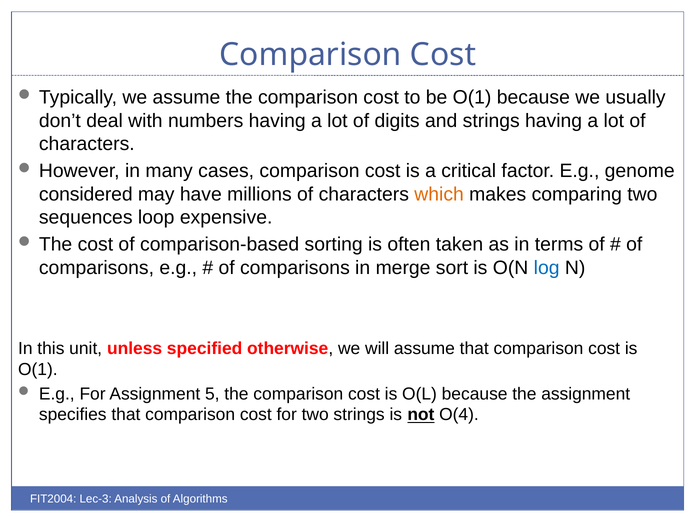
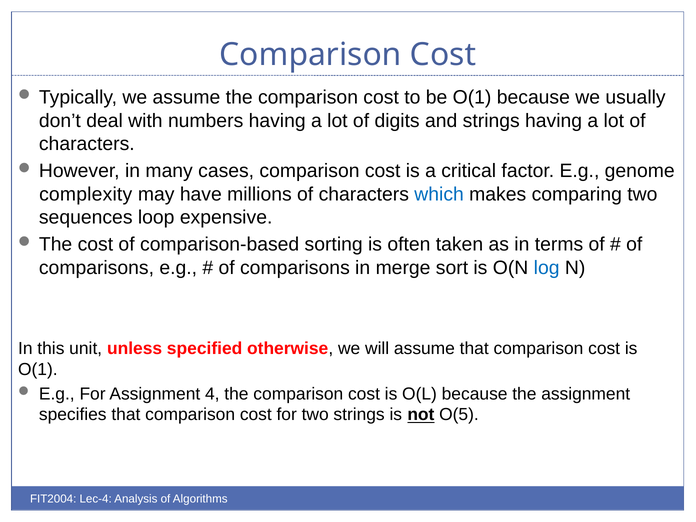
considered: considered -> complexity (86, 194)
which colour: orange -> blue (439, 194)
5: 5 -> 4 (212, 394)
O(4: O(4 -> O(5 (459, 415)
Lec-3: Lec-3 -> Lec-4 (96, 499)
